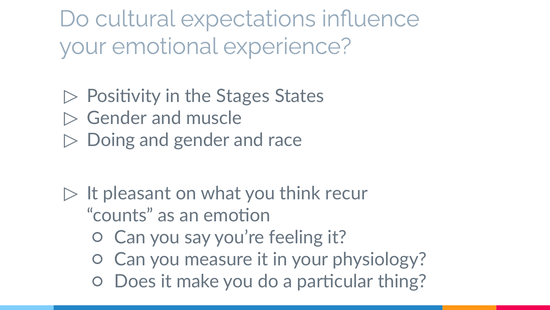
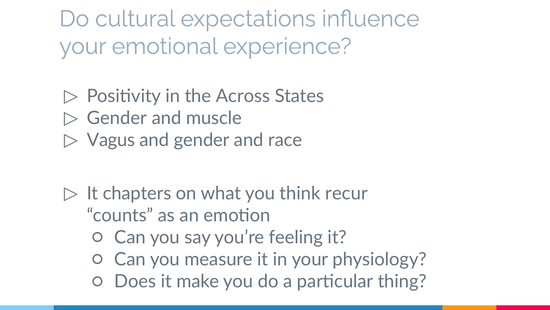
Stages: Stages -> Across (243, 96)
Doing: Doing -> Vagus (111, 140)
pleasant: pleasant -> chapters (137, 193)
